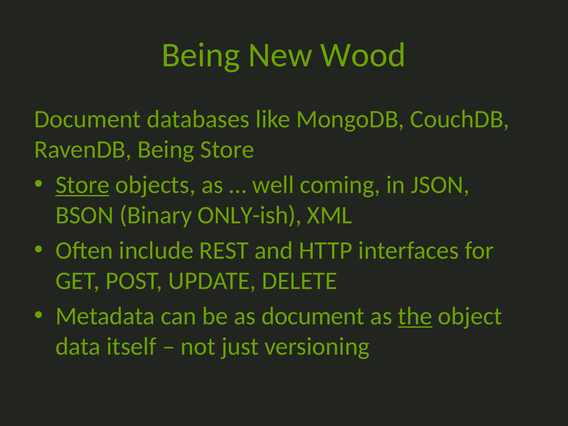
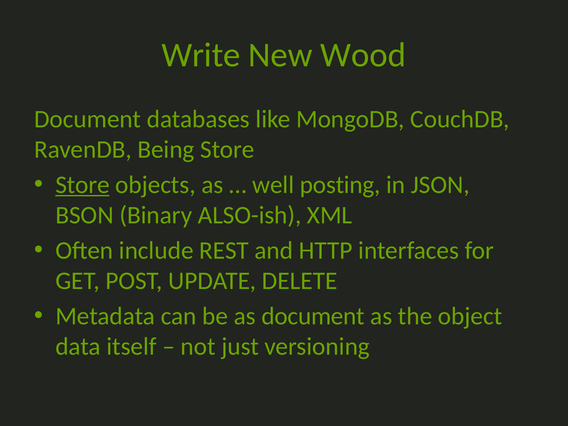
Being: Being -> Write (201, 55)
coming: coming -> posting (340, 185)
ONLY-ish: ONLY-ish -> ALSO-ish (250, 215)
the underline: present -> none (415, 316)
